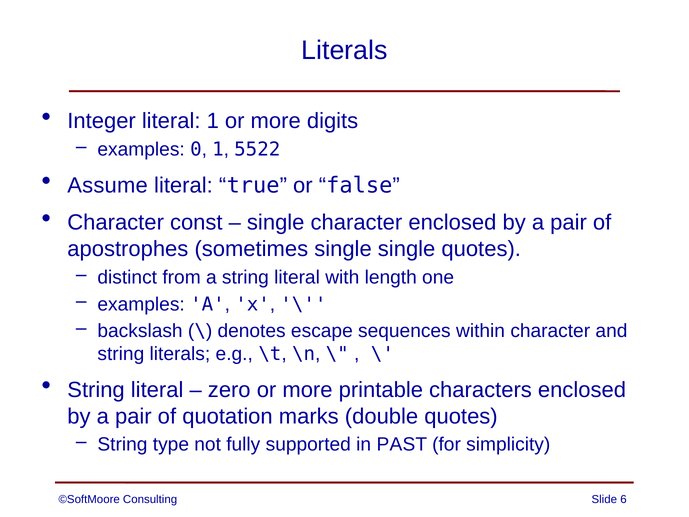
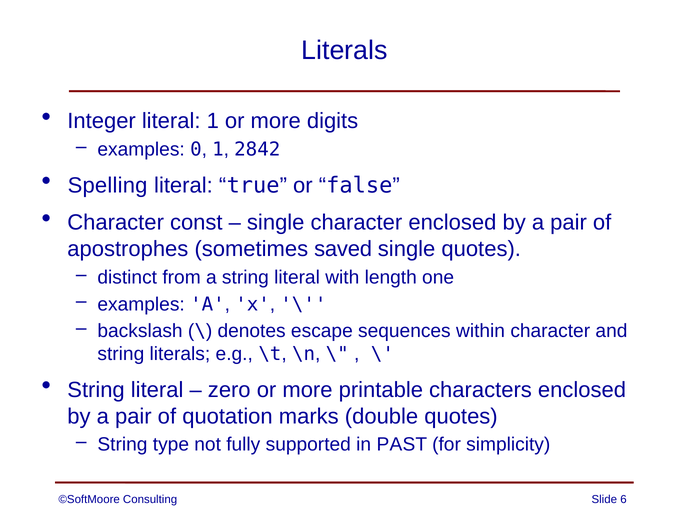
5522: 5522 -> 2842 (257, 149)
Assume: Assume -> Spelling (108, 185)
sometimes single: single -> saved (343, 249)
